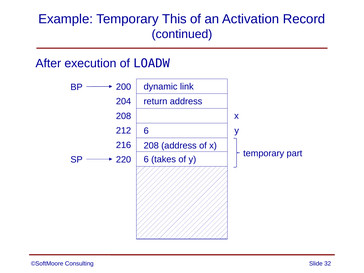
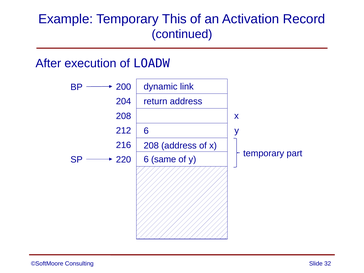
takes: takes -> same (164, 159)
